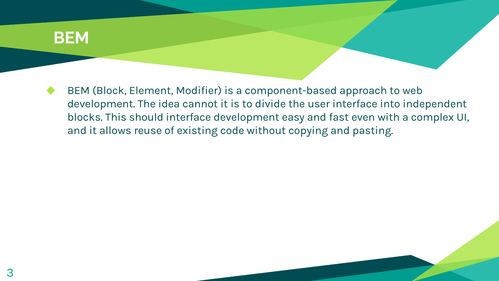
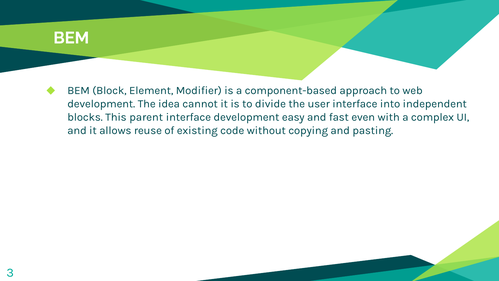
should: should -> parent (146, 117)
